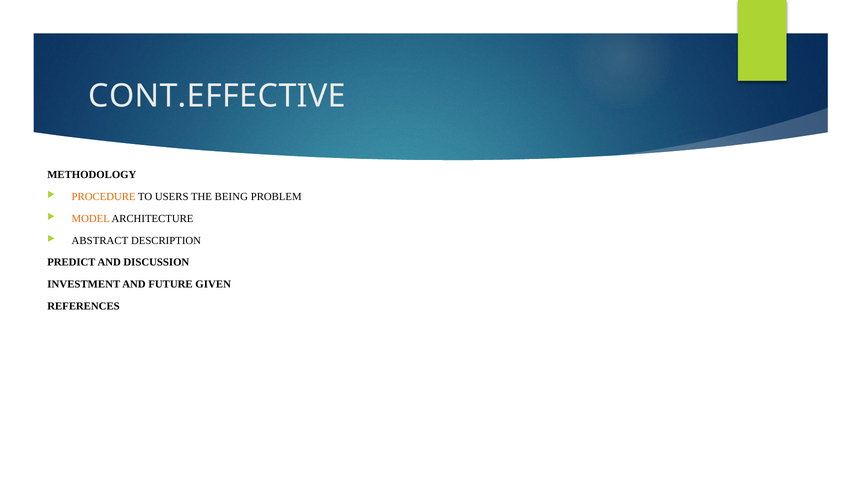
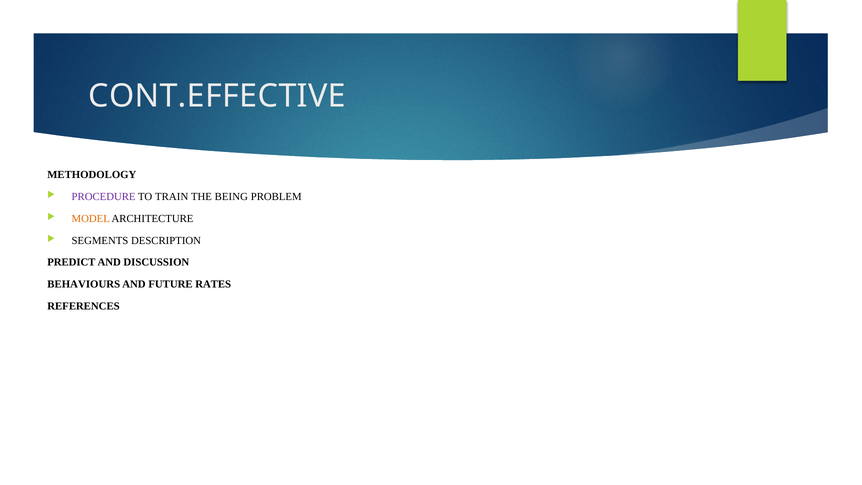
PROCEDURE colour: orange -> purple (104, 197)
USERS: USERS -> TRAIN (172, 197)
ABSTRACT: ABSTRACT -> SEGMENTS (100, 240)
INVESTMENT: INVESTMENT -> BEHAVIOURS (84, 284)
GIVEN: GIVEN -> RATES (213, 284)
